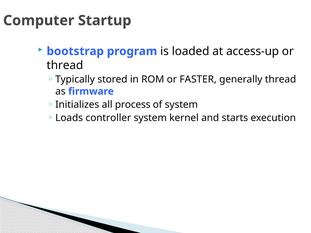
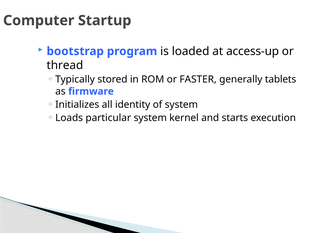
generally thread: thread -> tablets (281, 80)
process: process -> identity (133, 105)
controller: controller -> particular (108, 118)
